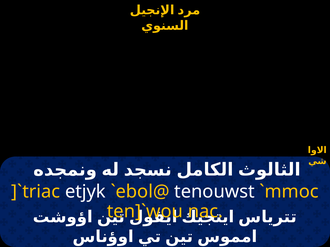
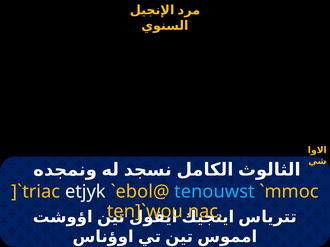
tenouwst colour: white -> light blue (214, 192)
